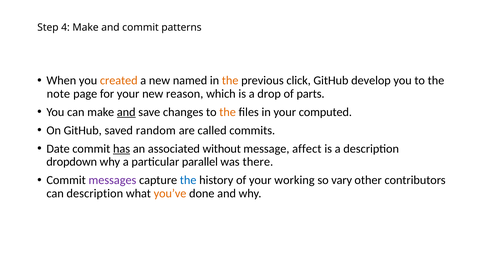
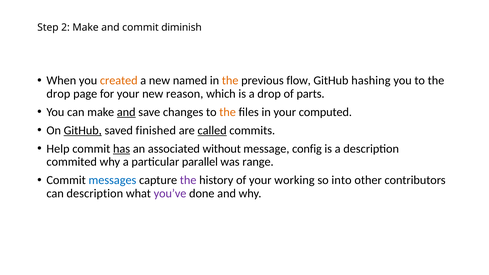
4: 4 -> 2 (66, 27)
patterns: patterns -> diminish (182, 27)
click: click -> flow (299, 81)
develop: develop -> hashing (371, 81)
note: note -> drop (58, 94)
GitHub underline: none -> present (83, 130)
random: random -> finished (156, 130)
called underline: none -> present (212, 130)
Date: Date -> Help (58, 149)
affect: affect -> config (307, 149)
dropdown: dropdown -> commited (72, 162)
there: there -> range (258, 162)
messages colour: purple -> blue (112, 180)
the colour: blue -> purple (188, 180)
vary: vary -> into (342, 180)
you’ve colour: orange -> purple (170, 193)
